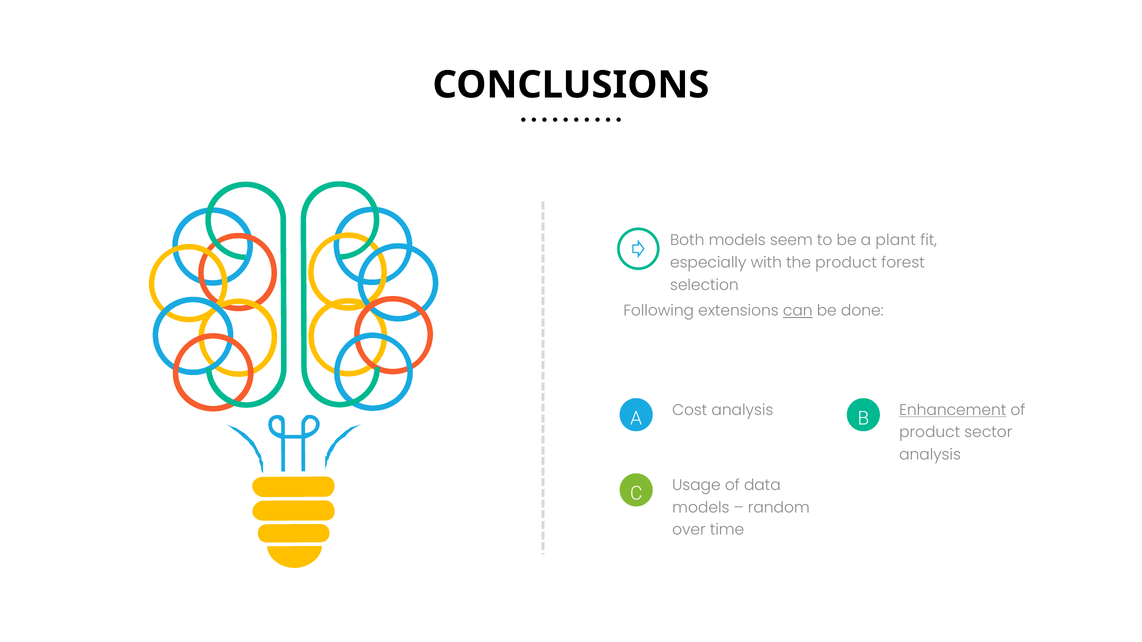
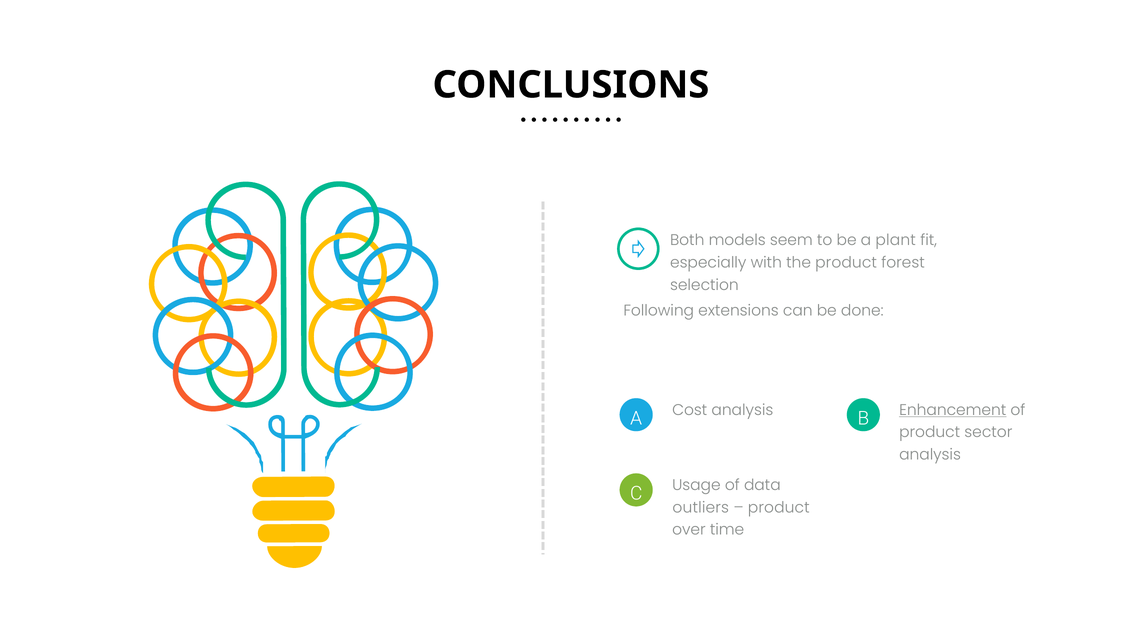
can underline: present -> none (798, 311)
models: models -> outliers (701, 508)
random: random -> product (779, 508)
